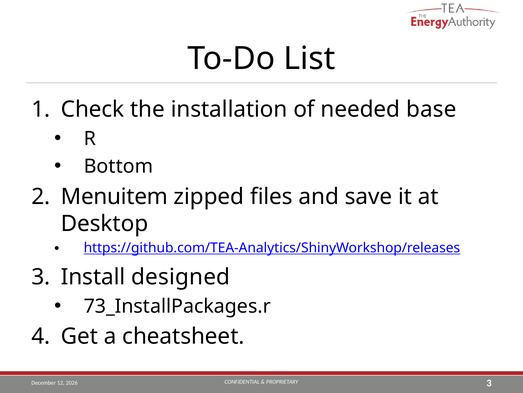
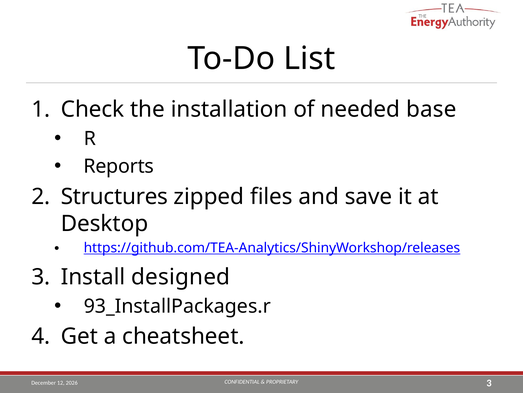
Bottom: Bottom -> Reports (119, 166)
Menuitem: Menuitem -> Structures (114, 196)
73_InstallPackages.r: 73_InstallPackages.r -> 93_InstallPackages.r (177, 306)
